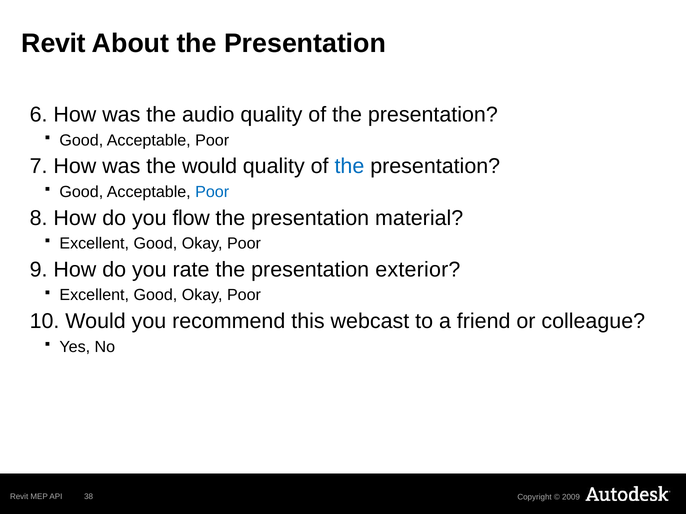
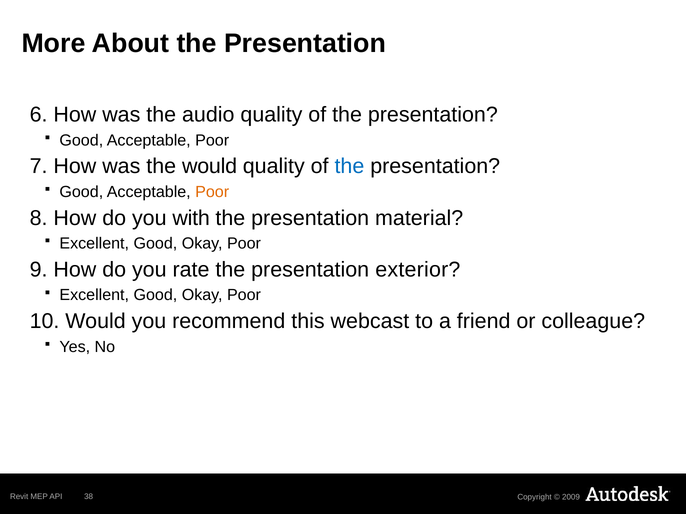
Revit: Revit -> More (54, 43)
Poor colour: blue -> orange (212, 192)
flow: flow -> with (191, 218)
